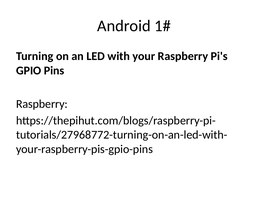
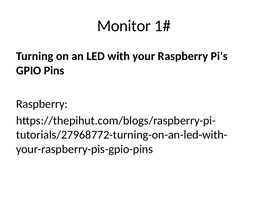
Android: Android -> Monitor (124, 26)
